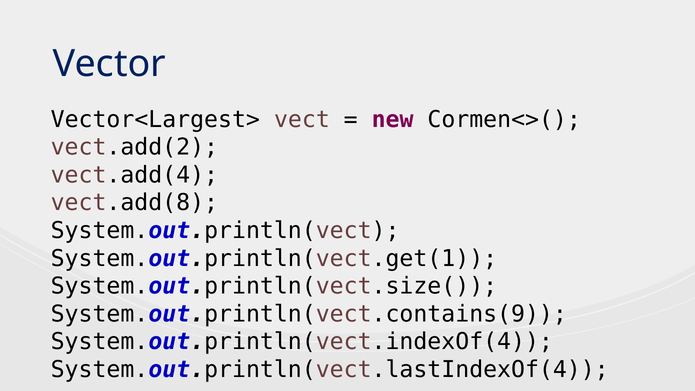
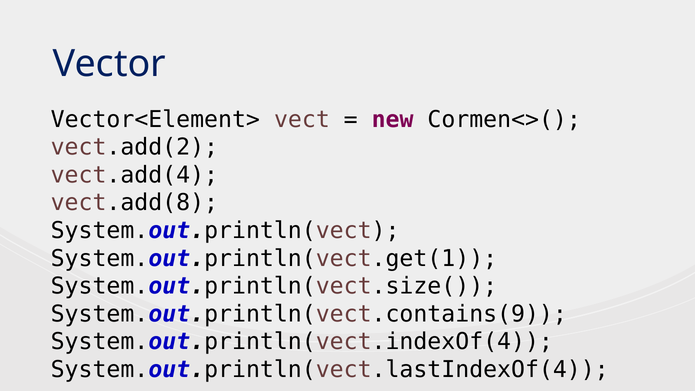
Vector<Largest>: Vector<Largest> -> Vector<Element> (155, 119)
